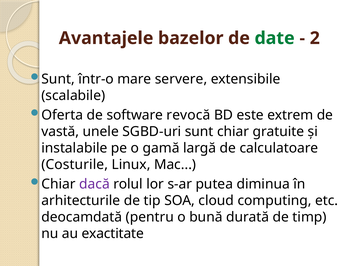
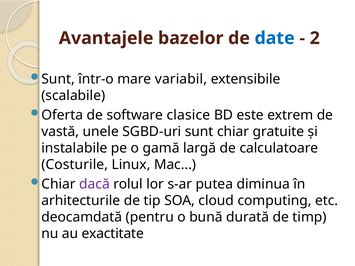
date colour: green -> blue (275, 38)
servere: servere -> variabil (181, 79)
revocă: revocă -> clasice (188, 115)
